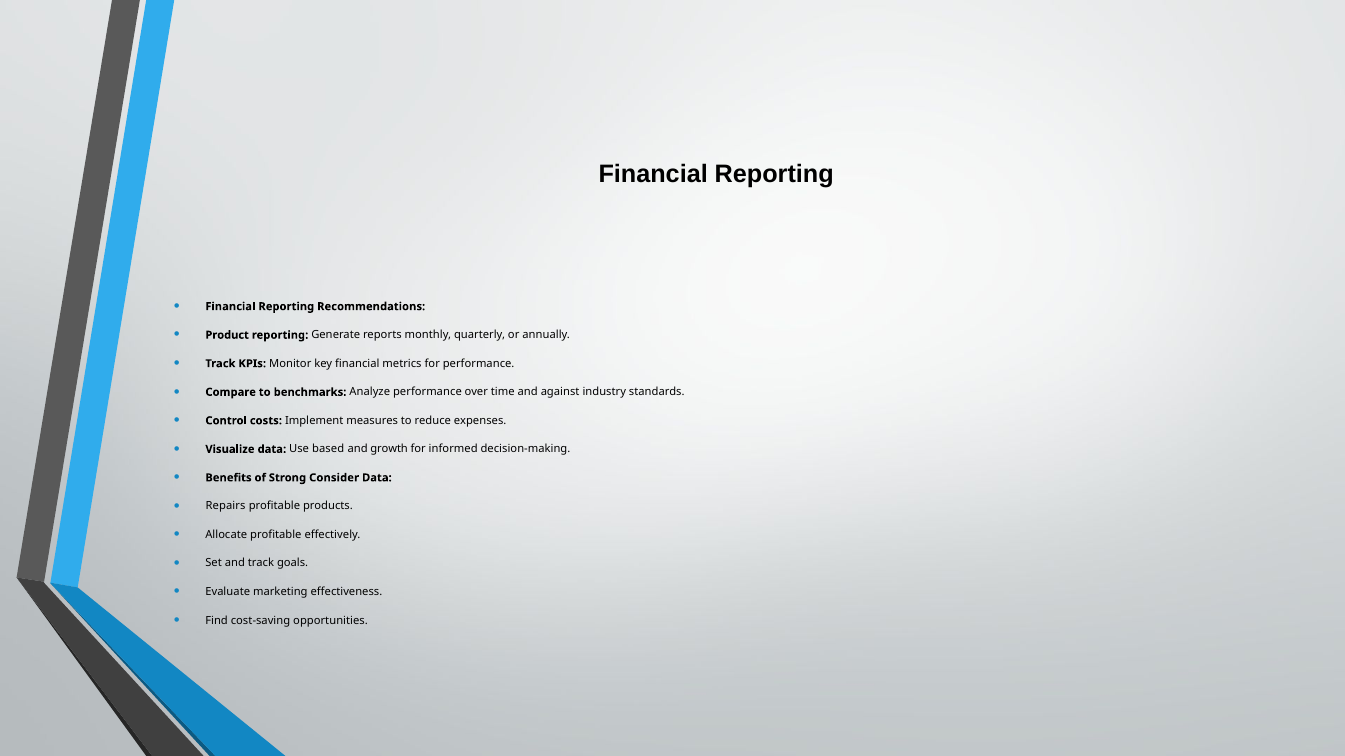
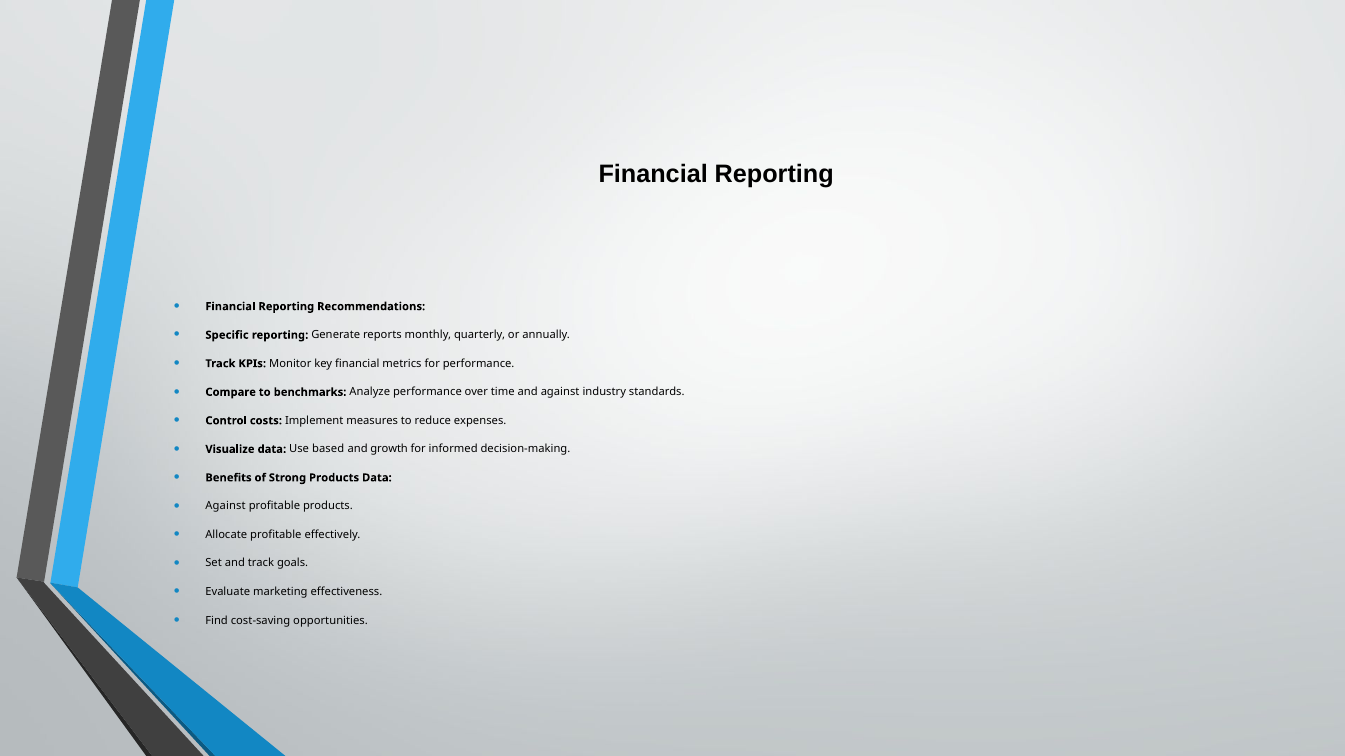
Product: Product -> Specific (227, 335)
Strong Consider: Consider -> Products (334, 478)
Repairs: Repairs -> Against (226, 507)
